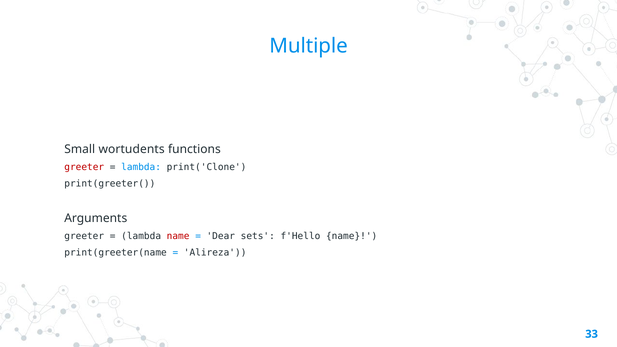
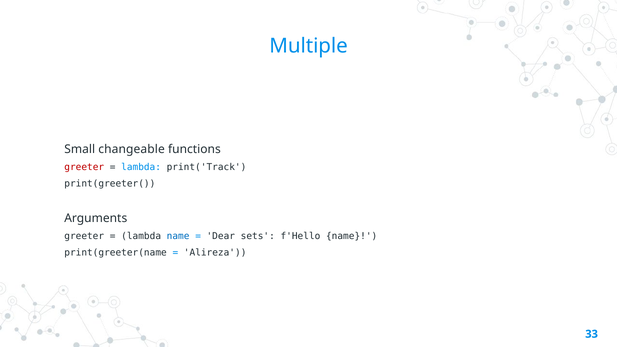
wortudents: wortudents -> changeable (132, 149)
print('Clone: print('Clone -> print('Track (206, 167)
name colour: red -> blue (178, 236)
